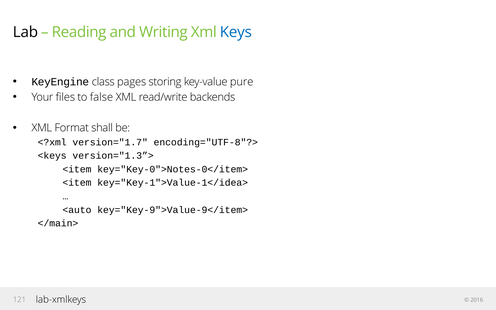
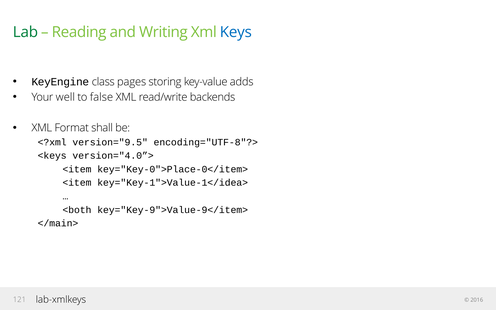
Lab colour: black -> green (25, 32)
pure: pure -> adds (242, 82)
files: files -> well (65, 97)
version="1.7: version="1.7 -> version="9.5 (110, 142)
version="1.3”>: version="1.3”> -> version="4.0”> (113, 156)
key="Key-0">Notes-0</item>: key="Key-0">Notes-0</item> -> key="Key-0">Place-0</item> (173, 169)
<auto: <auto -> <both (77, 210)
